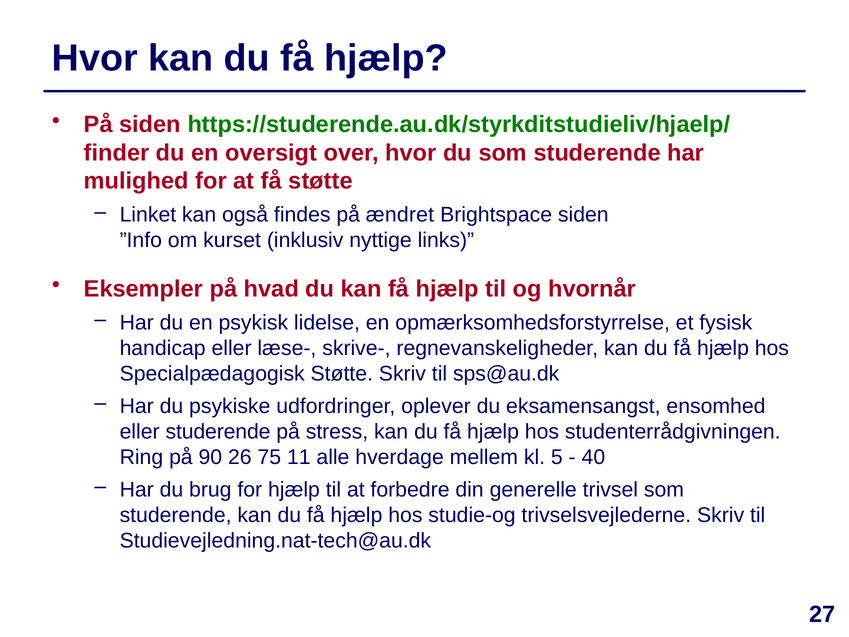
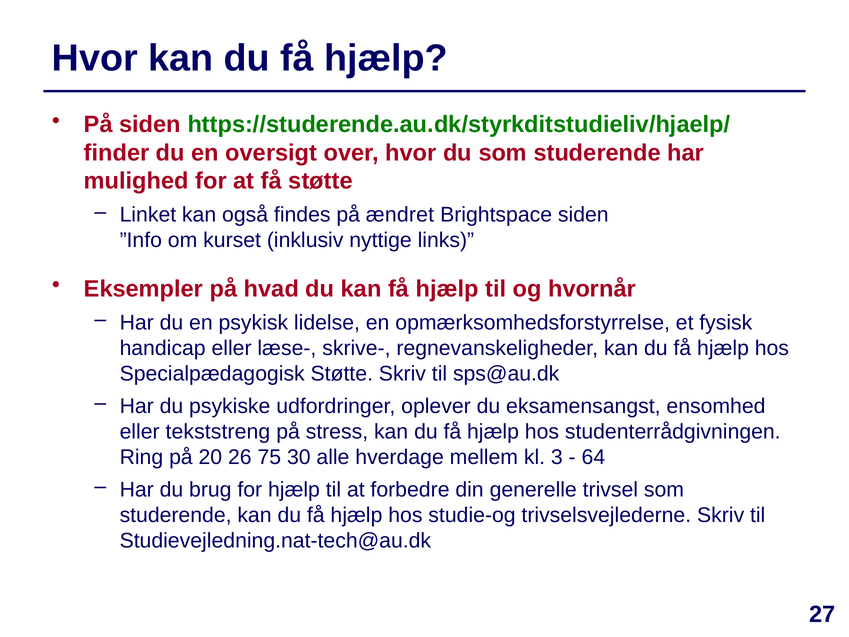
eller studerende: studerende -> tekststreng (218, 431)
90: 90 -> 20 (210, 457)
11: 11 -> 30 (299, 457)
5: 5 -> 3 (557, 457)
40: 40 -> 64 (593, 457)
